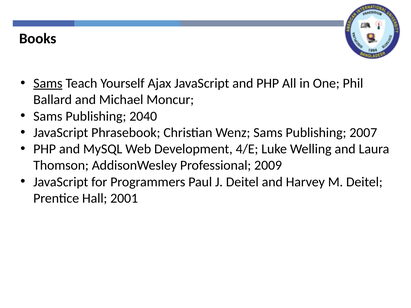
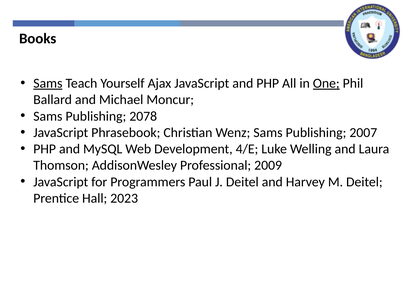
One underline: none -> present (326, 83)
2040: 2040 -> 2078 (143, 116)
2001: 2001 -> 2023 (124, 198)
